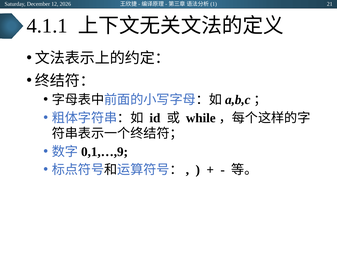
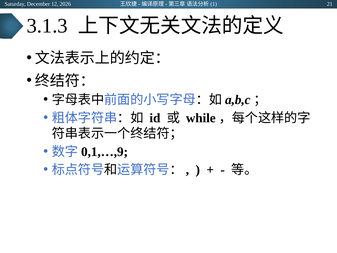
4.1.1: 4.1.1 -> 3.1.3 (47, 26)
